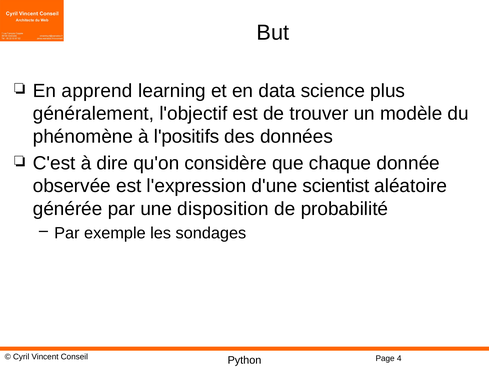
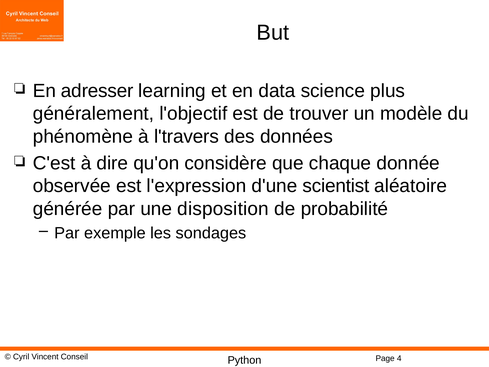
apprend: apprend -> adresser (97, 91)
l'positifs: l'positifs -> l'travers (187, 136)
